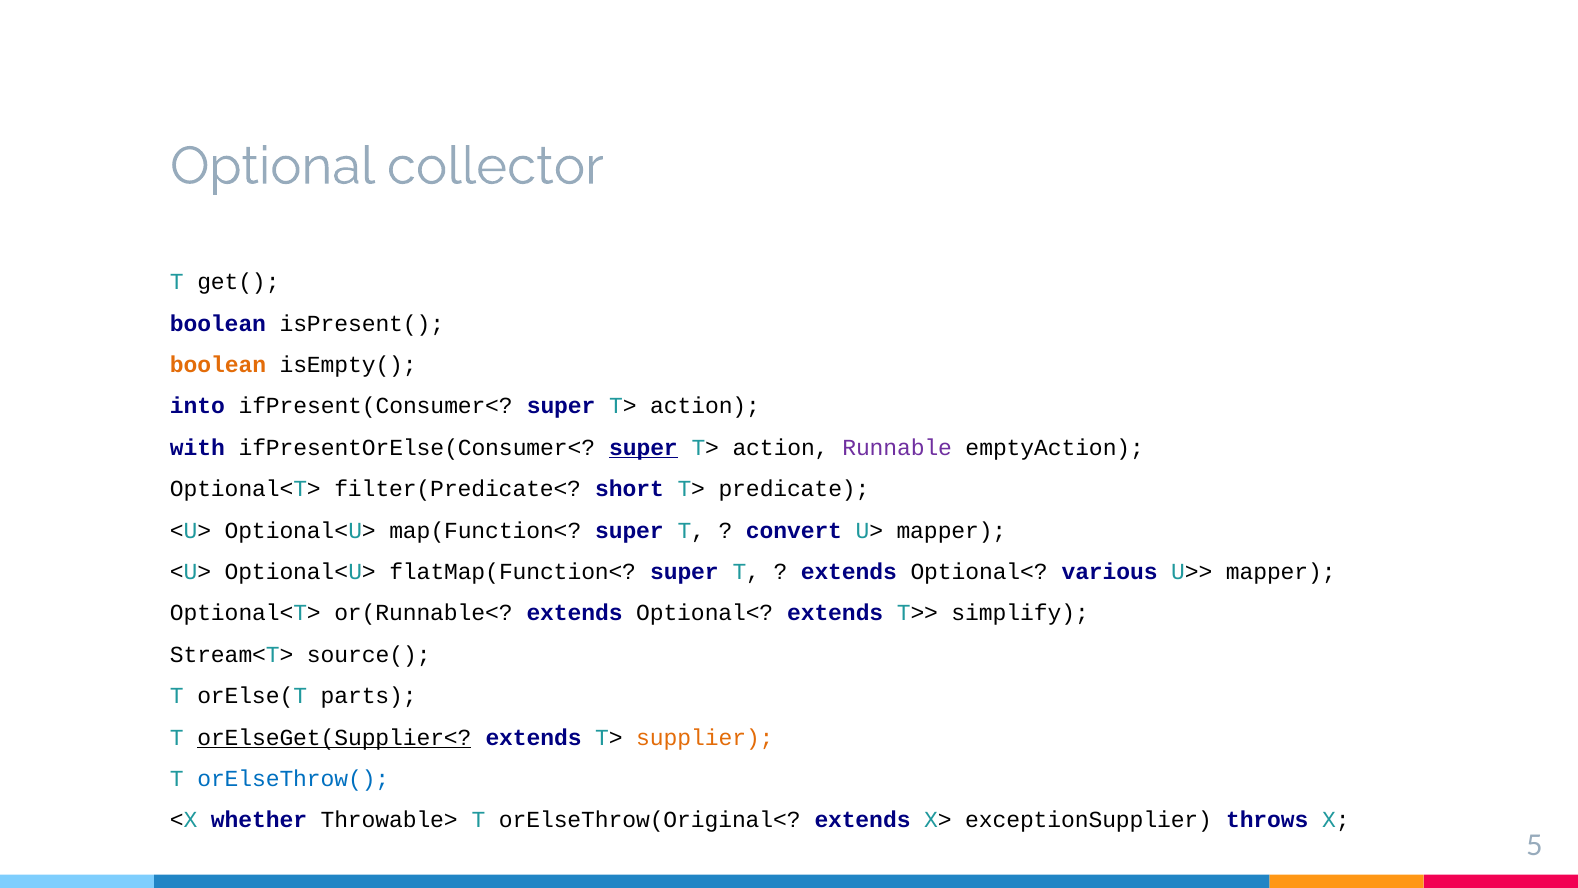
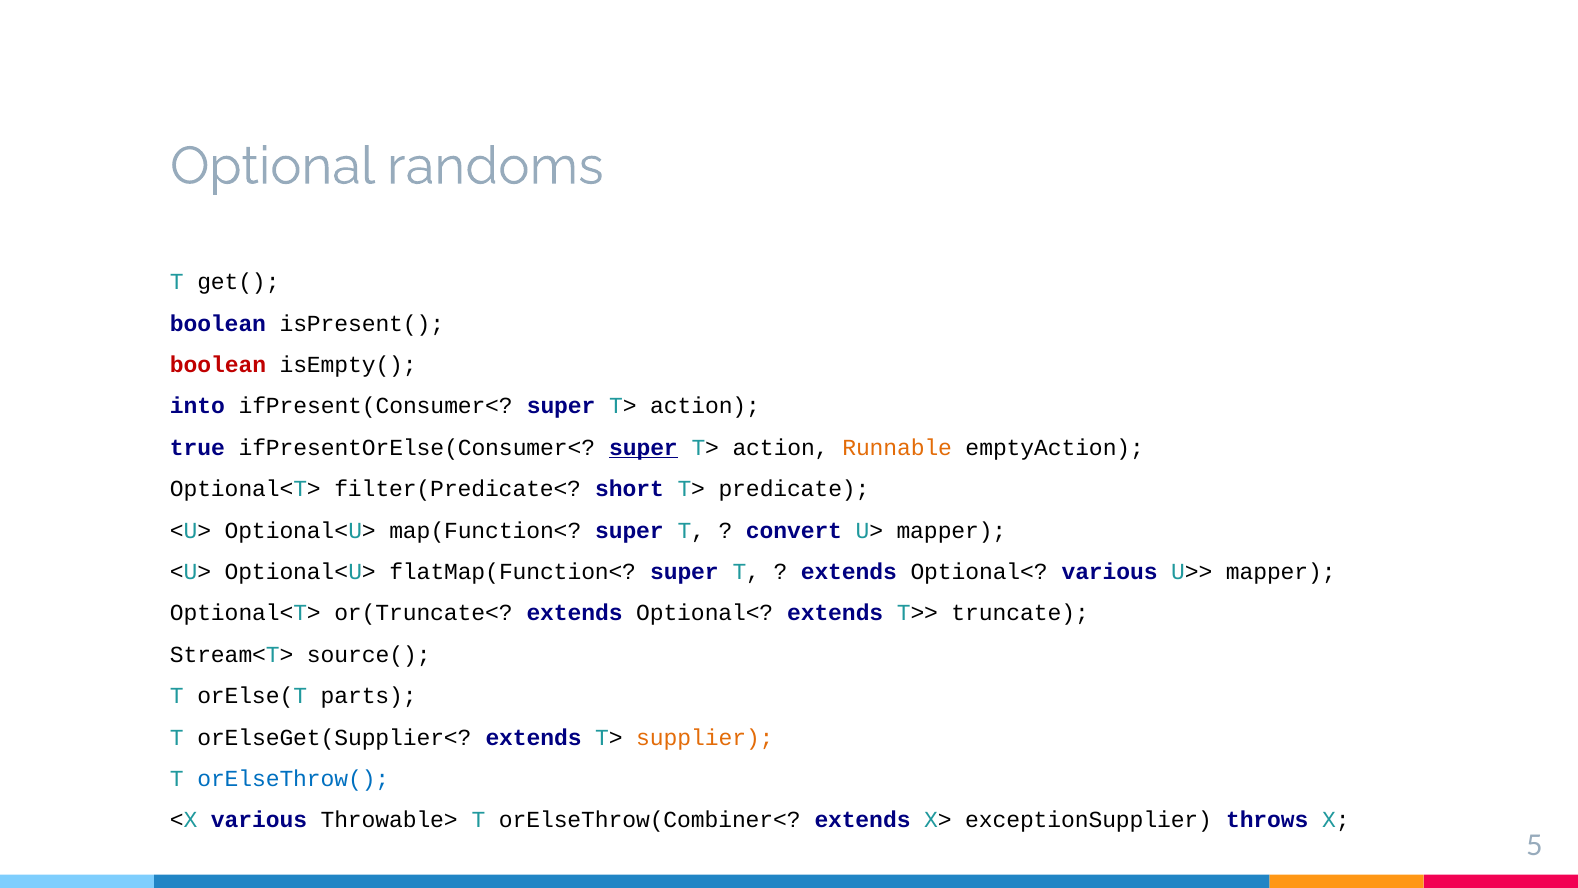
collector: collector -> randoms (495, 166)
boolean colour: orange -> red (218, 365)
with: with -> true (197, 448)
Runnable colour: purple -> orange (897, 448)
or(Runnable<: or(Runnable< -> or(Truncate< (423, 613)
simplify: simplify -> truncate (1020, 613)
orElseGet(Supplier< underline: present -> none (334, 737)
<X whether: whether -> various (259, 820)
orElseThrow(Original<: orElseThrow(Original< -> orElseThrow(Combiner< (650, 820)
